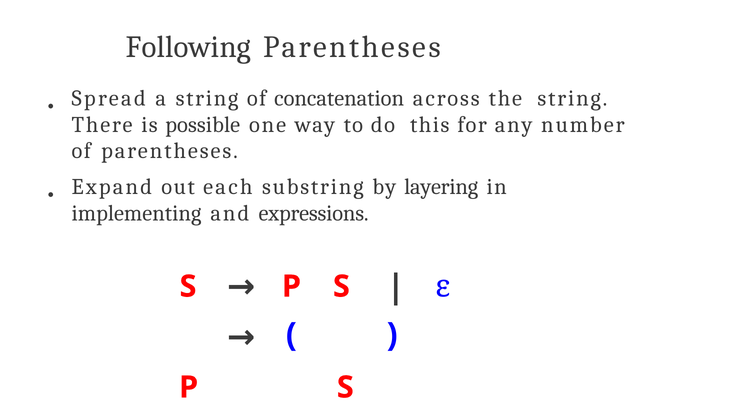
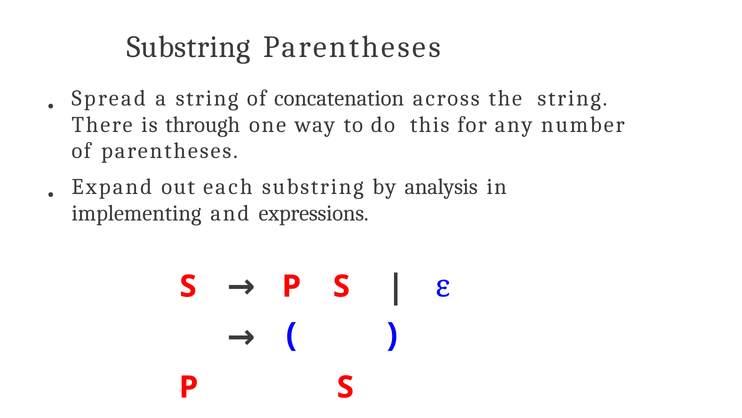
Following: Following -> Substring (188, 47)
possible: possible -> through (203, 124)
layering: layering -> analysis (441, 187)
